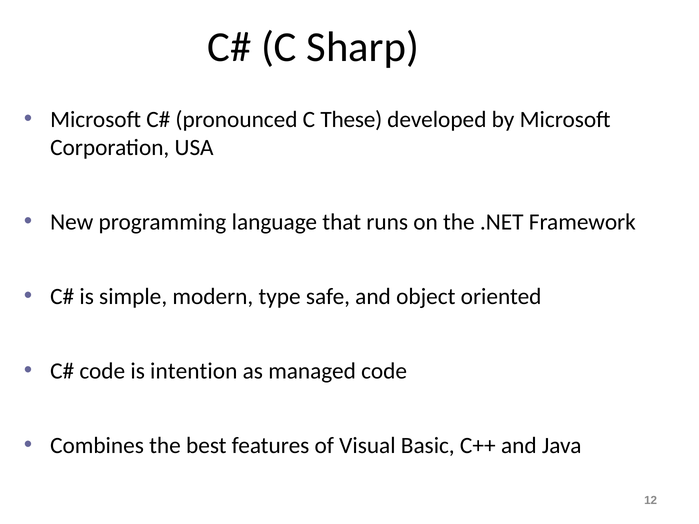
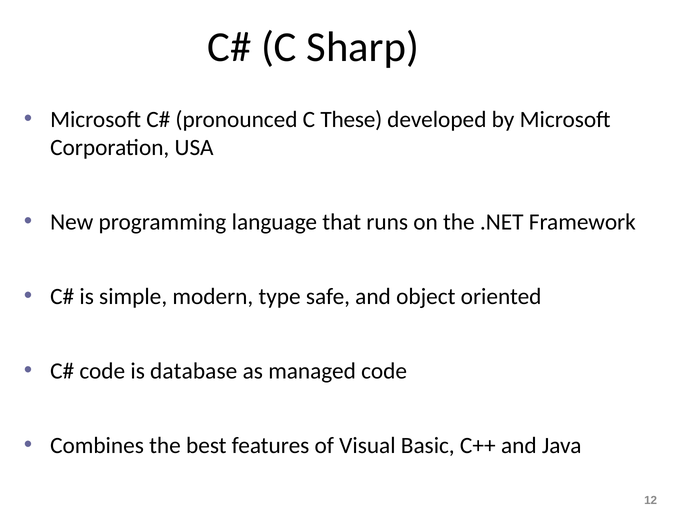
intention: intention -> database (194, 371)
